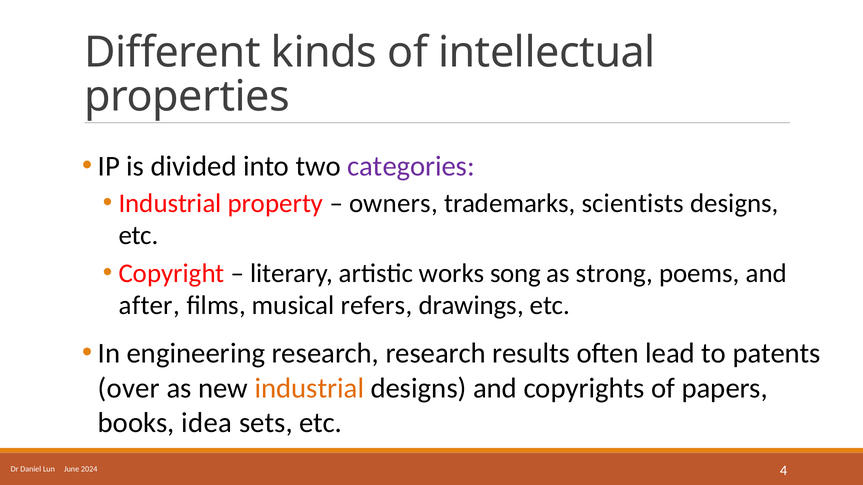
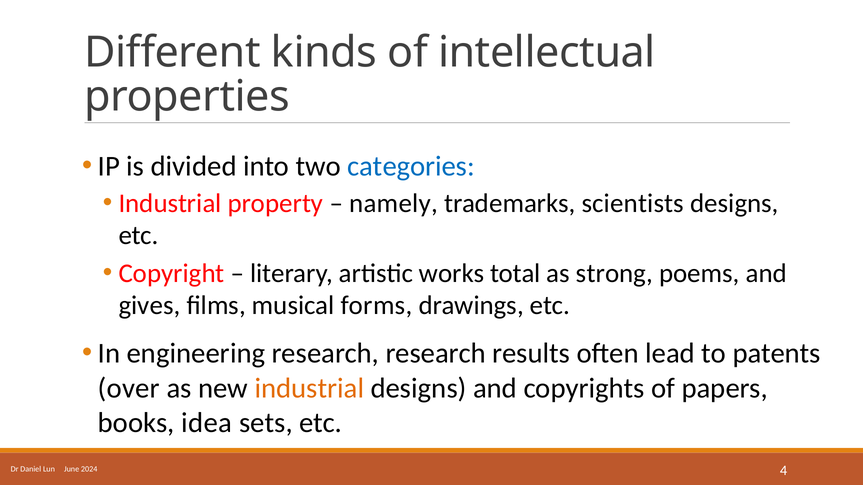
categories colour: purple -> blue (411, 166)
owners: owners -> namely (393, 203)
song: song -> total (515, 273)
after: after -> gives (149, 306)
refers: refers -> forms (376, 306)
